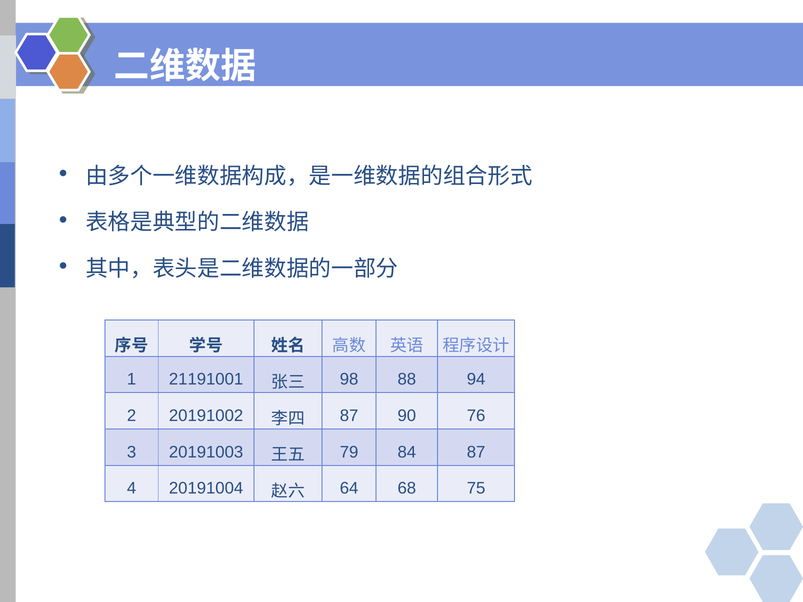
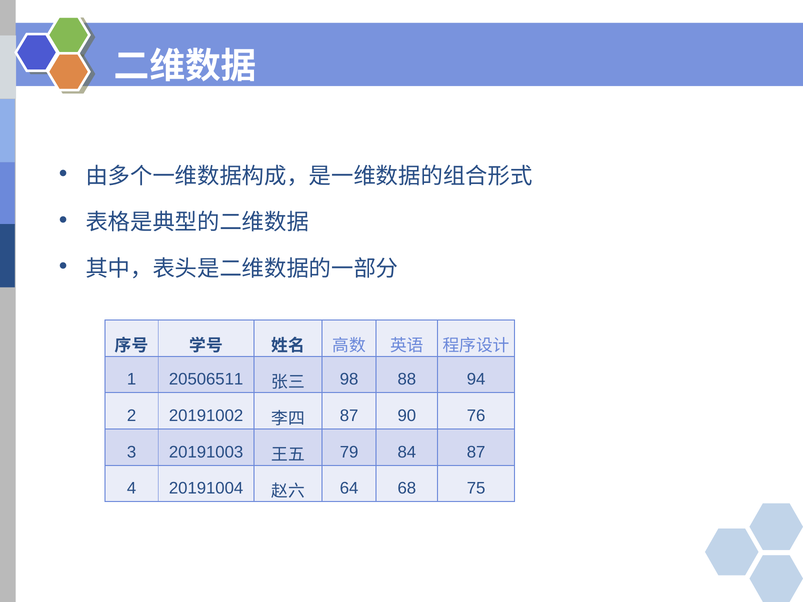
21191001: 21191001 -> 20506511 (206, 380)
